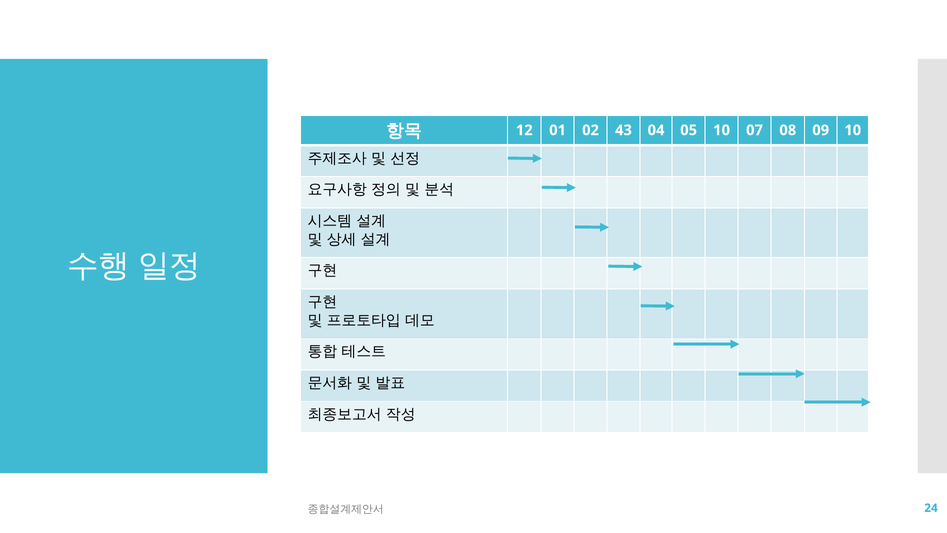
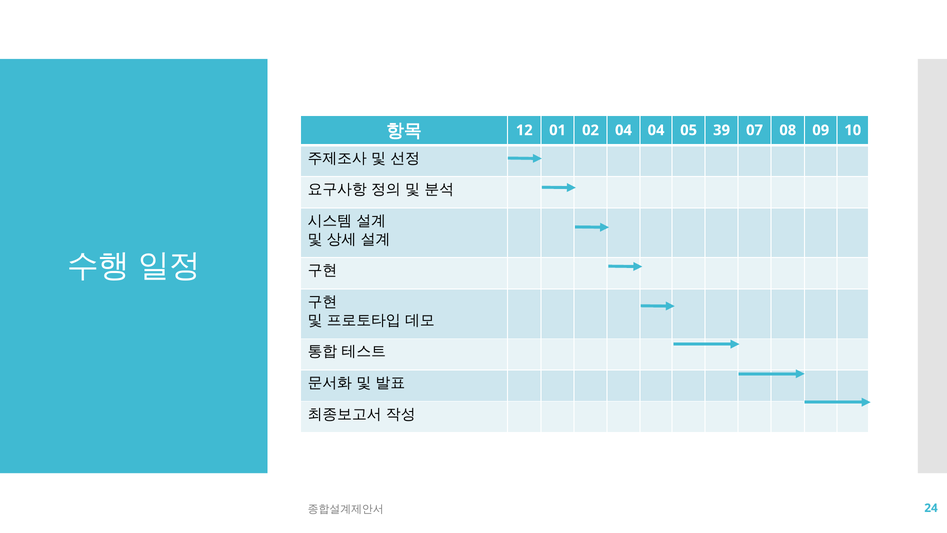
02 43: 43 -> 04 (623, 130)
05 10: 10 -> 39 (722, 130)
